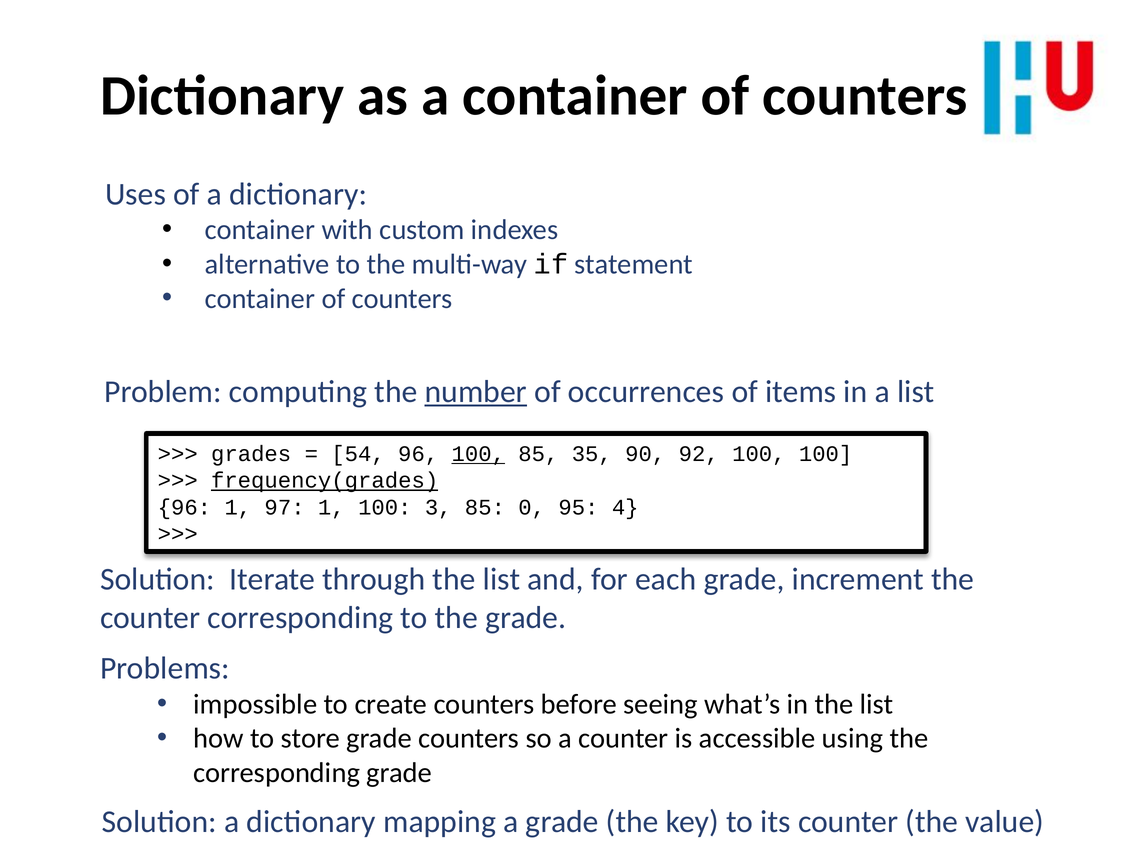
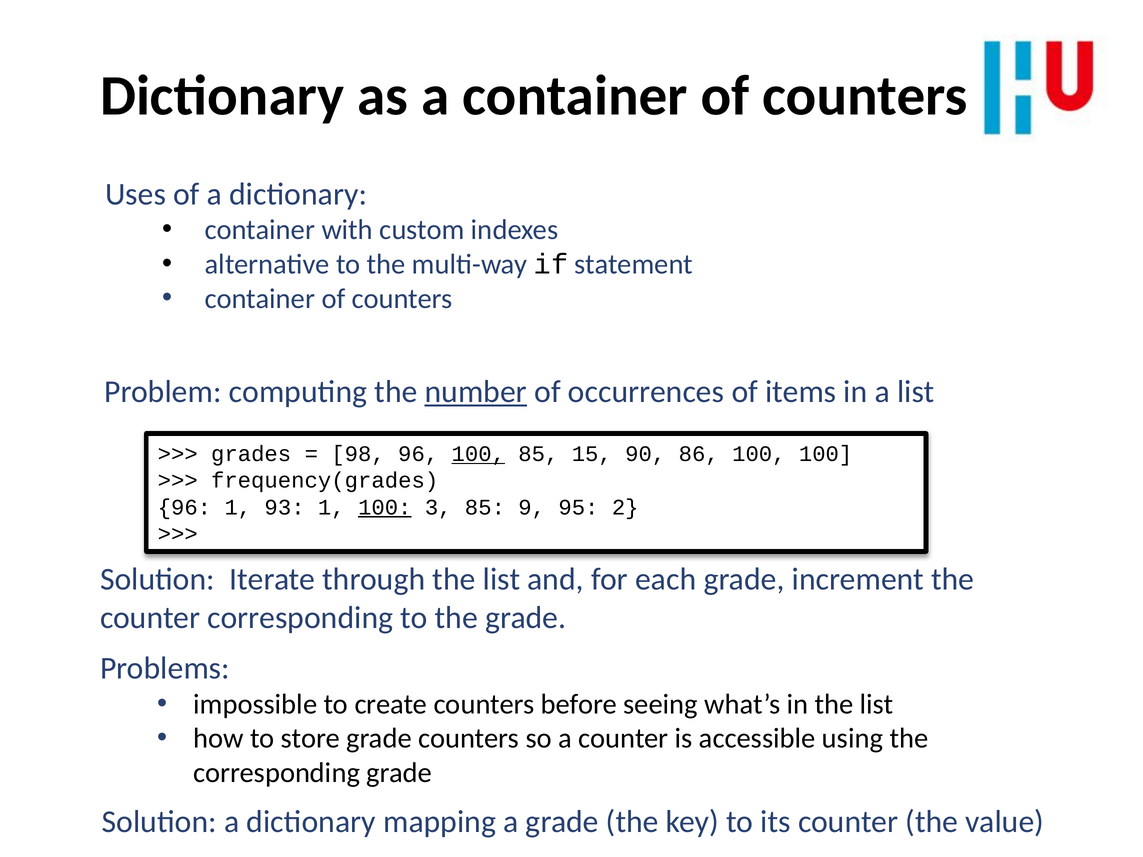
54: 54 -> 98 (358, 454)
35: 35 -> 15 (592, 454)
92: 92 -> 86 (699, 454)
frequency(grades underline: present -> none (325, 481)
97: 97 -> 93 (285, 507)
100 underline: none -> present (385, 507)
0: 0 -> 9 (532, 507)
4: 4 -> 2 (625, 507)
